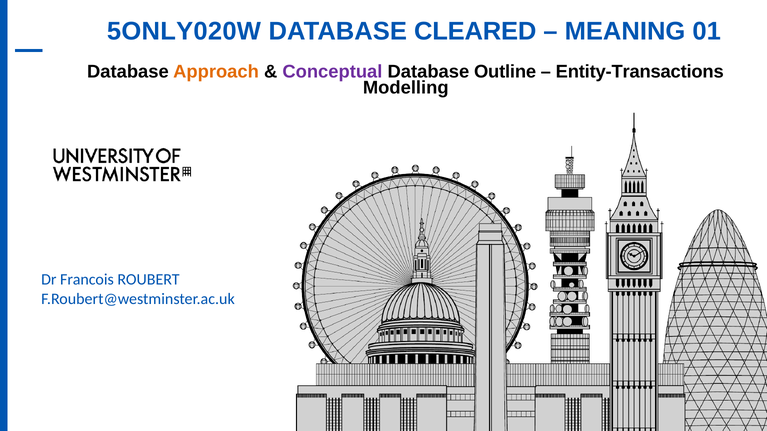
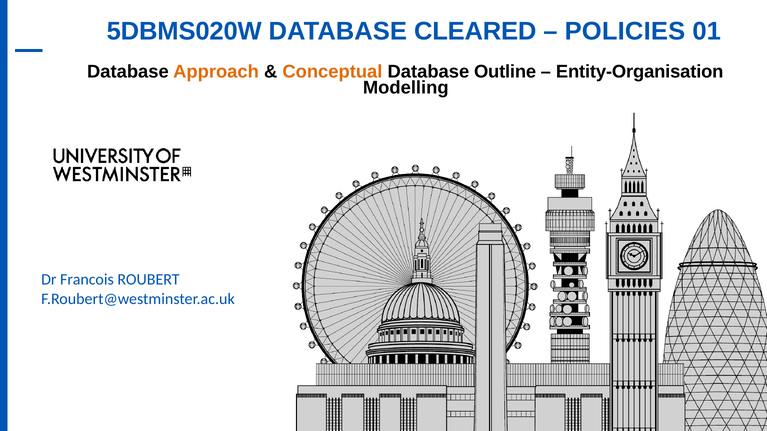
5ONLY020W: 5ONLY020W -> 5DBMS020W (184, 31)
MEANING: MEANING -> POLICIES (625, 31)
Conceptual colour: purple -> orange (332, 72)
Entity-Transactions: Entity-Transactions -> Entity-Organisation (640, 72)
